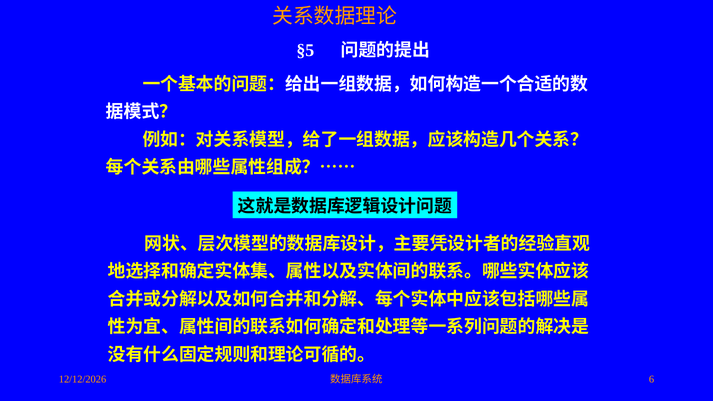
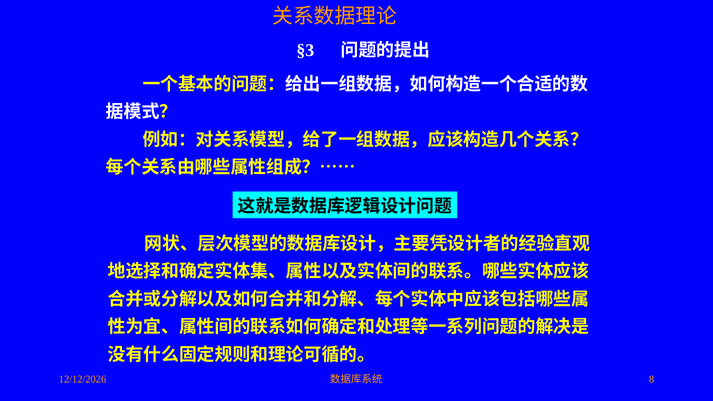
§5: §5 -> §3 (305, 50)
6: 6 -> 8 (652, 380)
